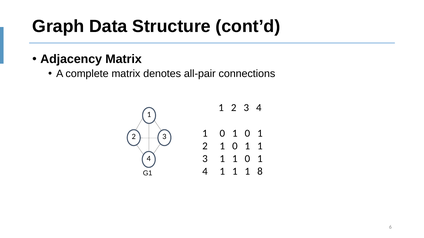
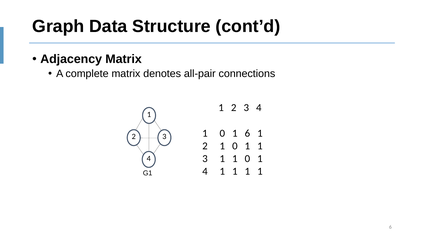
0 1 0: 0 -> 6 (247, 133)
8: 8 -> 1 (260, 172)
